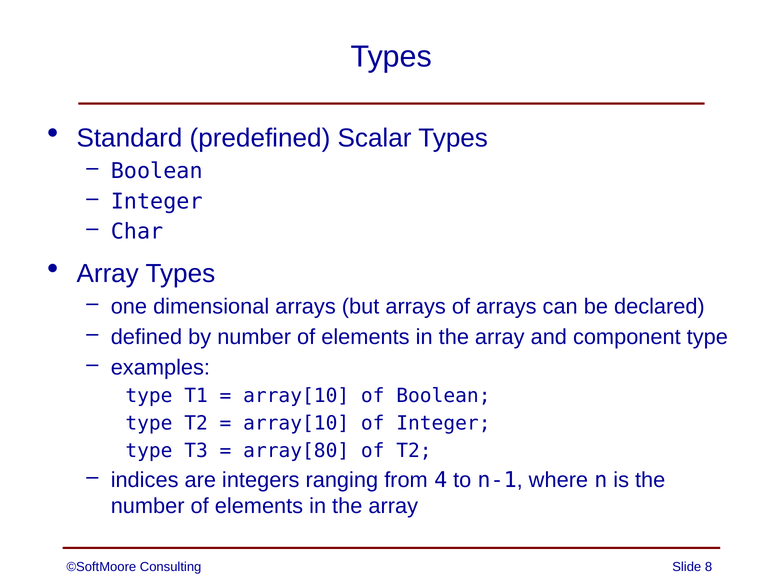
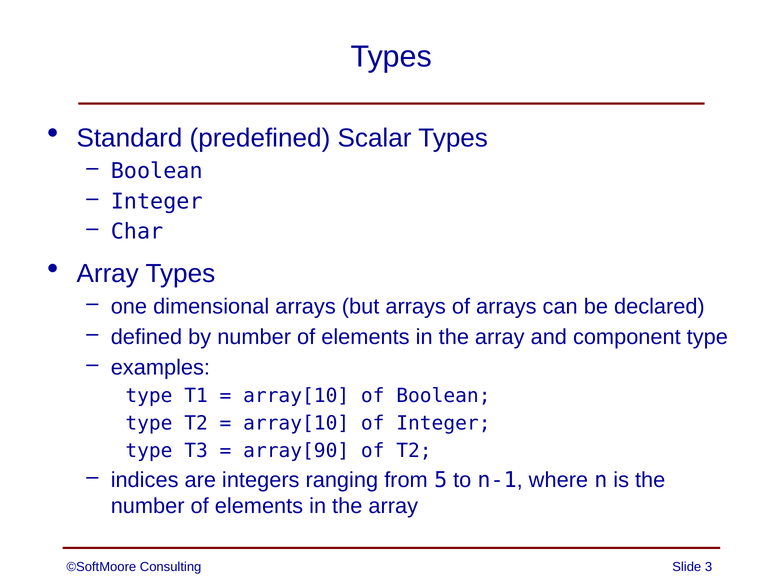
array[80: array[80 -> array[90 (296, 451)
4: 4 -> 5 (441, 480)
8: 8 -> 3 (709, 567)
